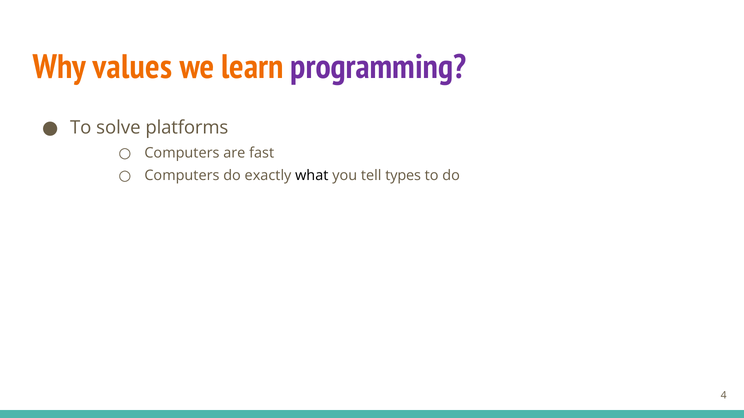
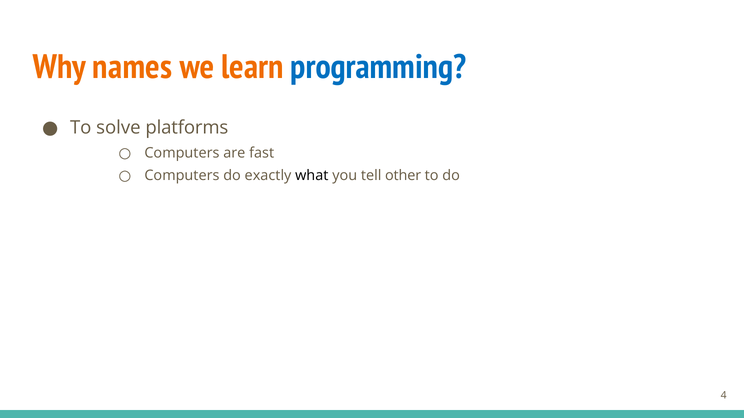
values: values -> names (132, 67)
programming colour: purple -> blue (378, 67)
types: types -> other (403, 176)
